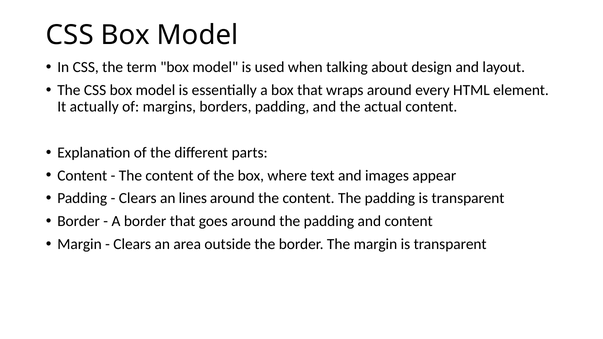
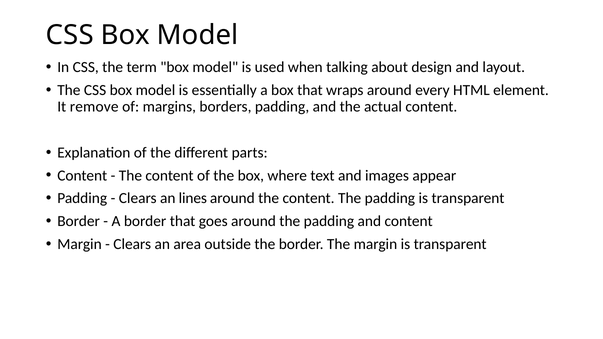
actually: actually -> remove (94, 107)
